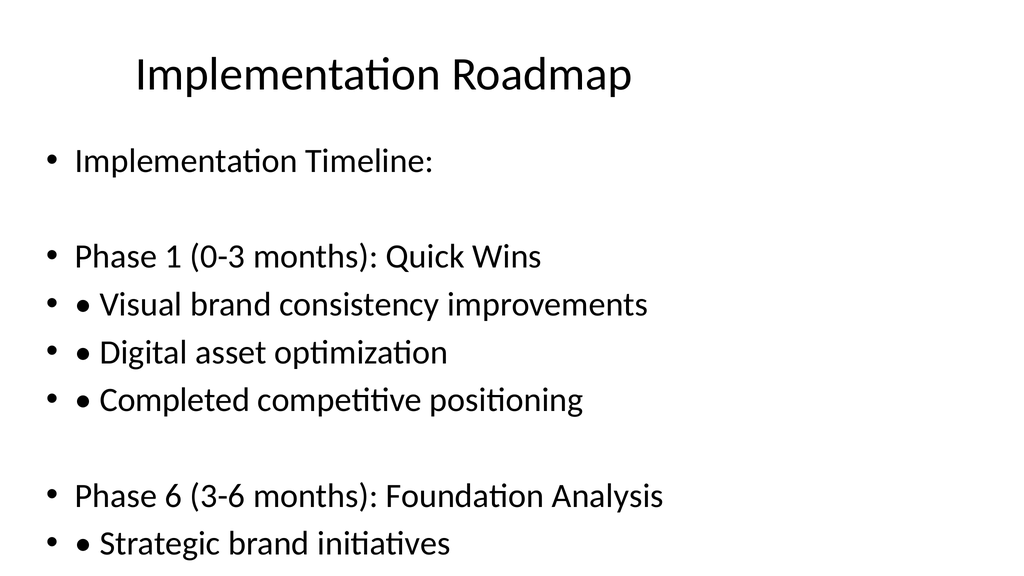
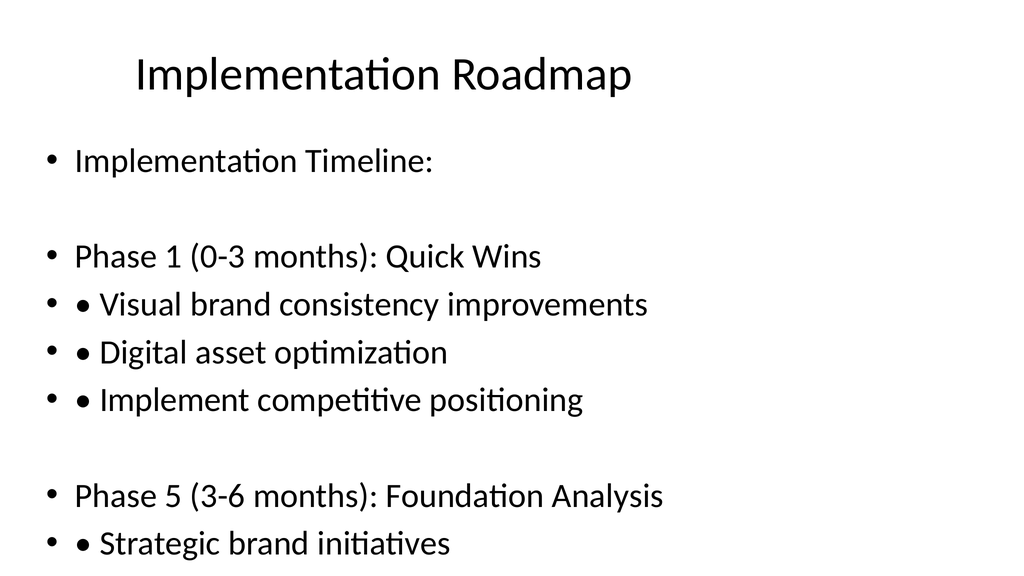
Completed: Completed -> Implement (175, 400)
6: 6 -> 5 (173, 496)
